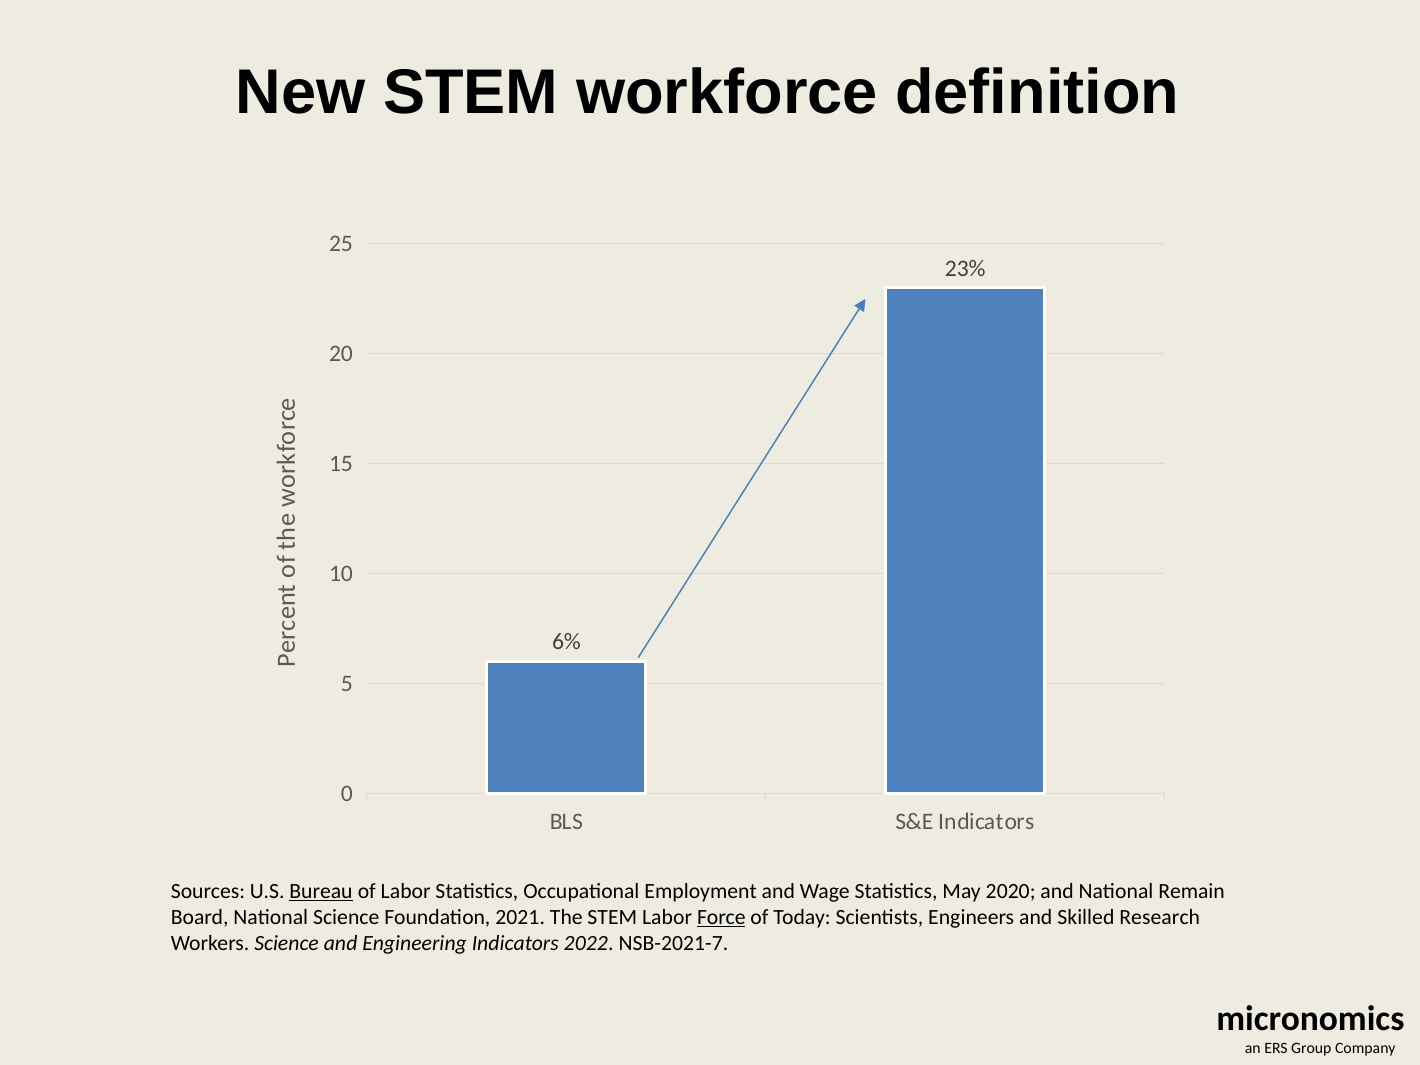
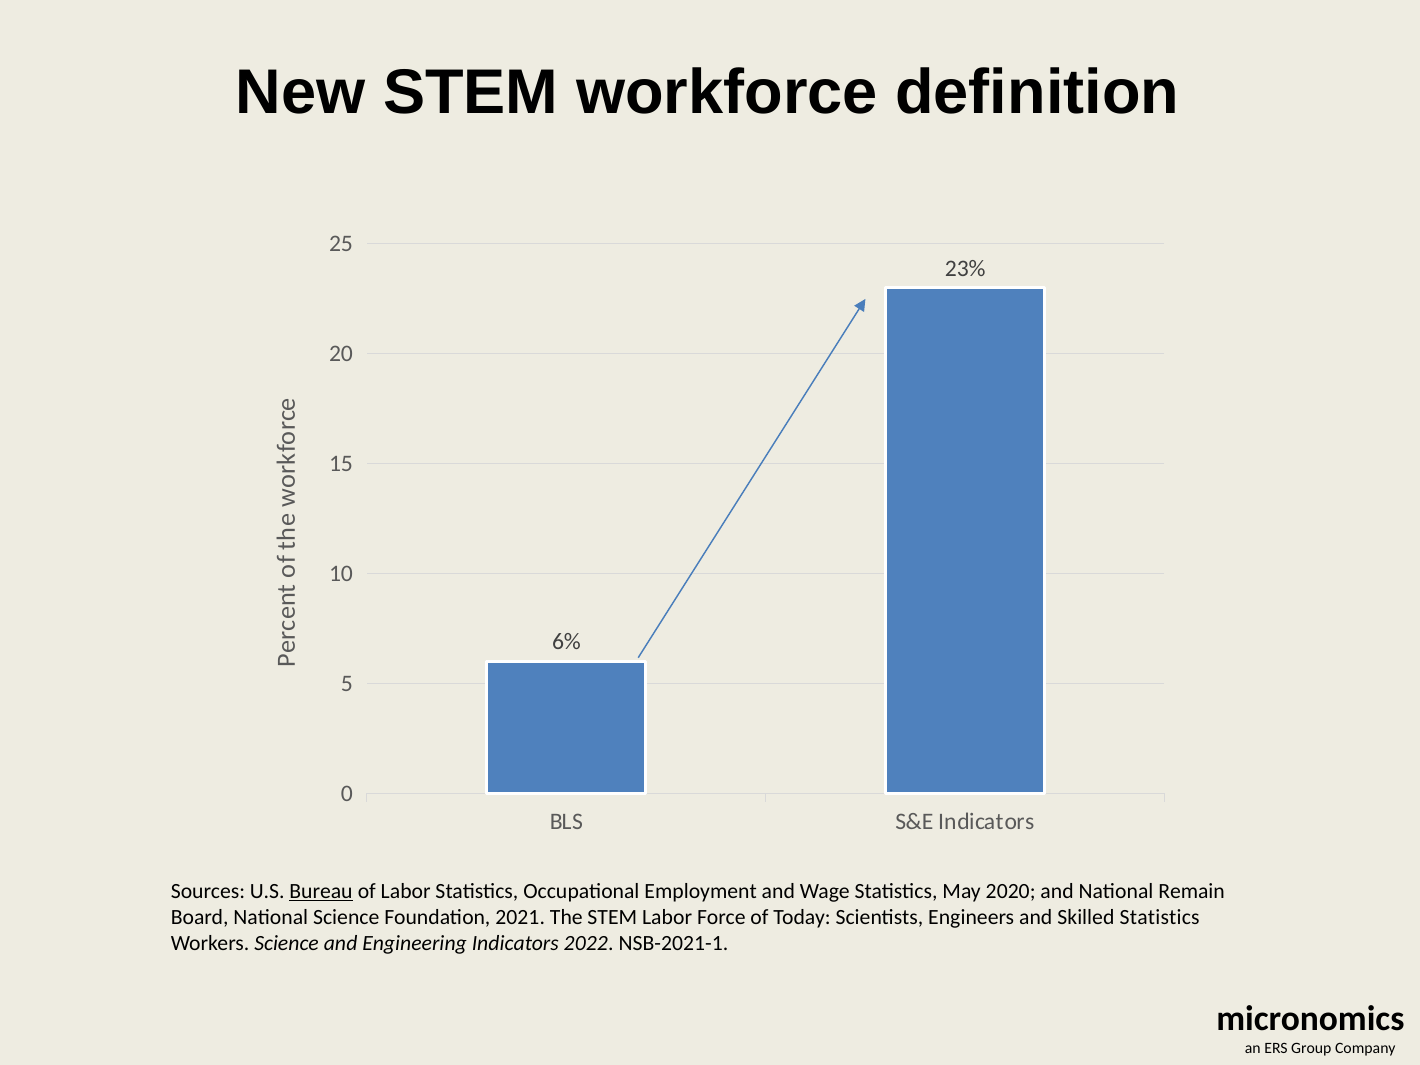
Force underline: present -> none (721, 917)
Skilled Research: Research -> Statistics (1160, 917)
NSB-2021-7: NSB-2021-7 -> NSB-2021-1 (673, 944)
